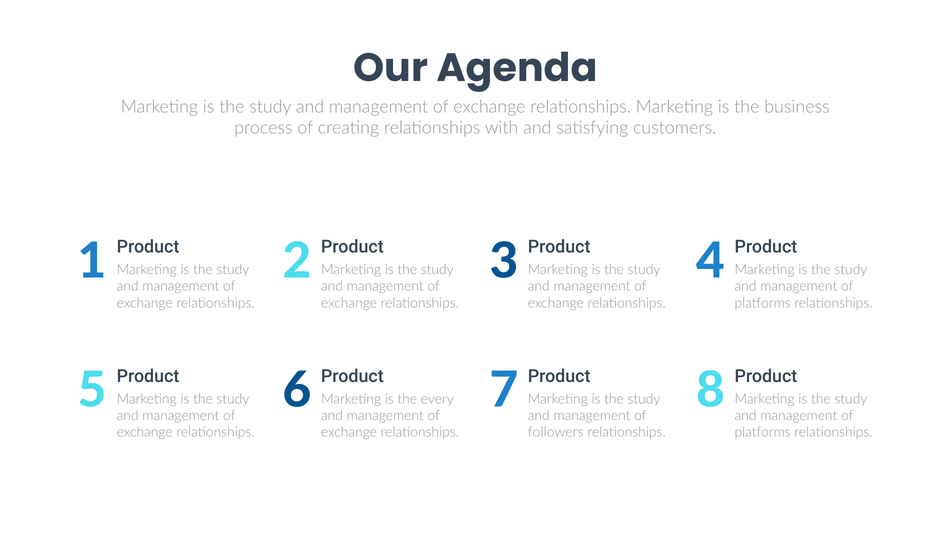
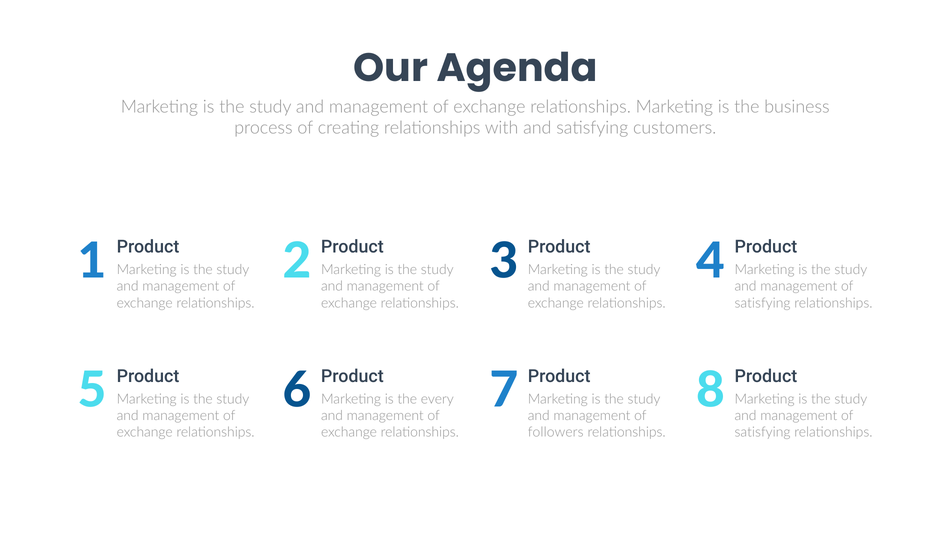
platforms: platforms -> satisfying (763, 303)
platforms: platforms -> satisfying (763, 432)
